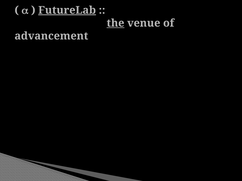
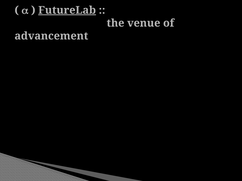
the underline: present -> none (115, 23)
